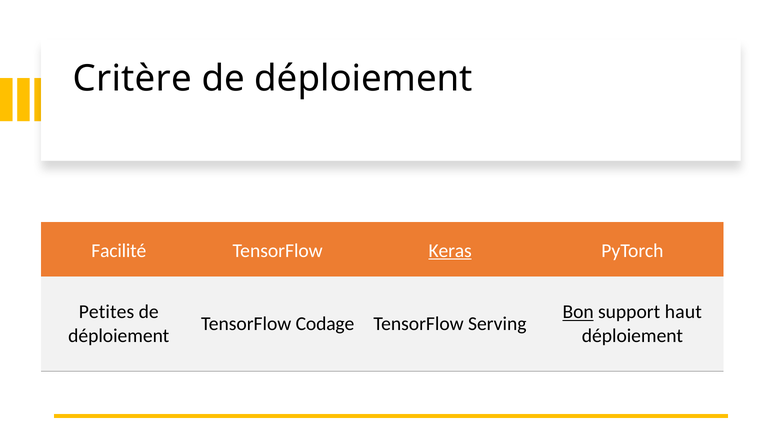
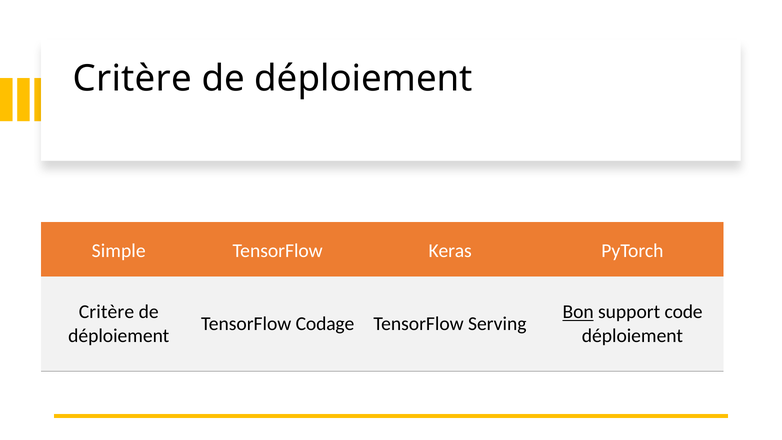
Facilité: Facilité -> Simple (119, 251)
Keras underline: present -> none (450, 251)
Petites: Petites -> Critère (106, 312)
haut: haut -> code (684, 312)
